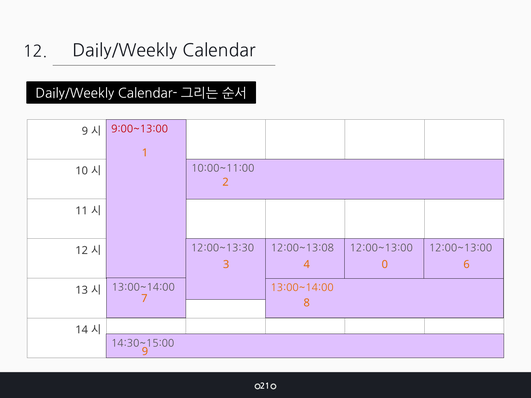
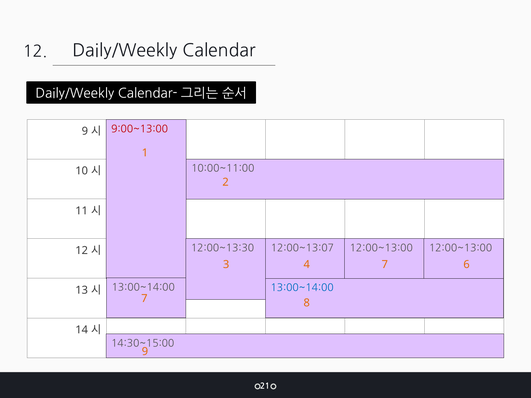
12:00~13:08: 12:00~13:08 -> 12:00~13:07 (302, 248)
4 0: 0 -> 7 (385, 265)
13:00~14:00 colour: orange -> blue (302, 288)
